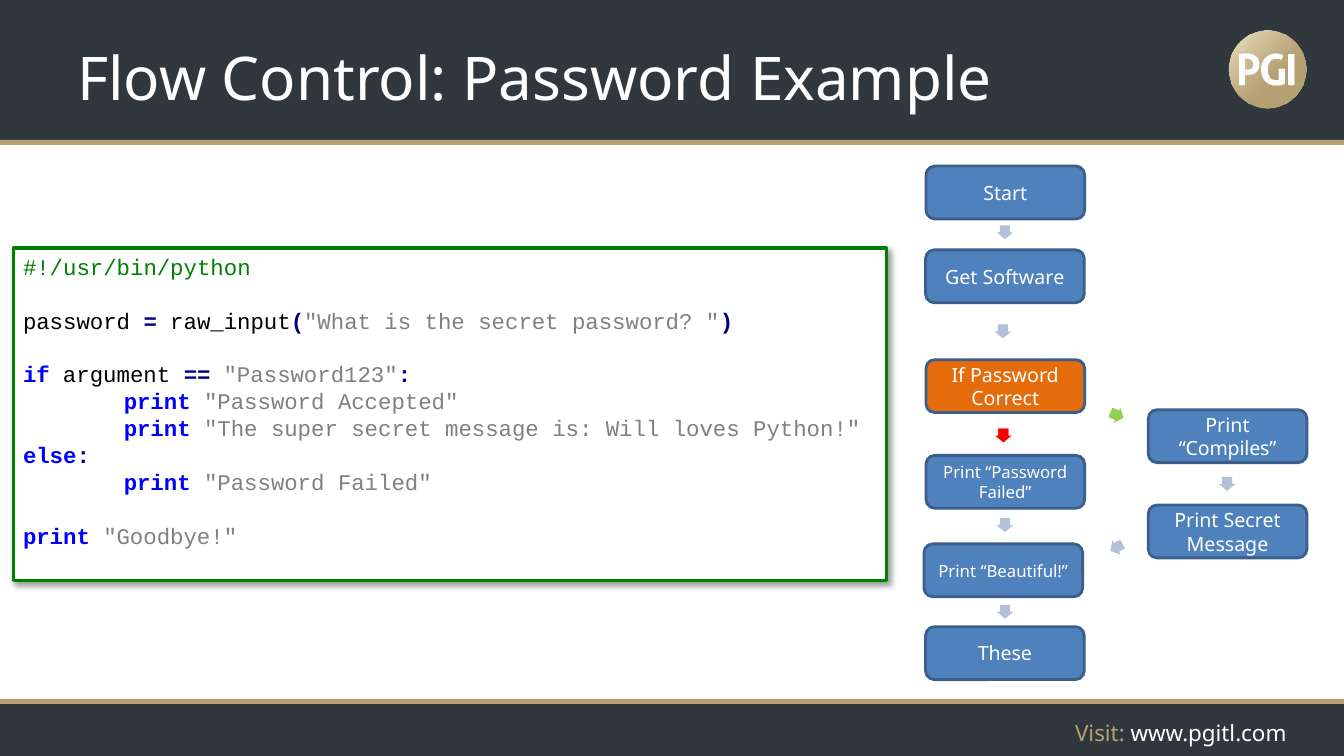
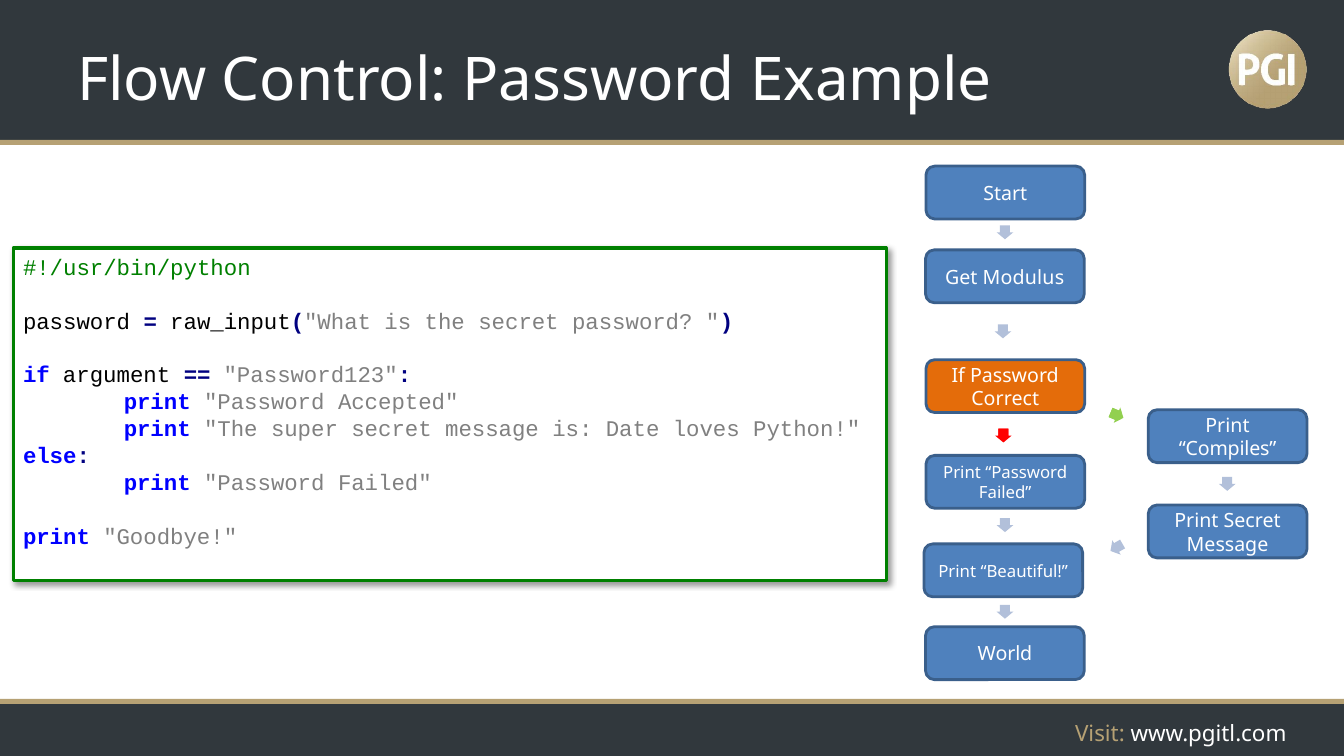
Software: Software -> Modulus (1023, 278)
Will: Will -> Date (633, 429)
These: These -> World (1005, 654)
